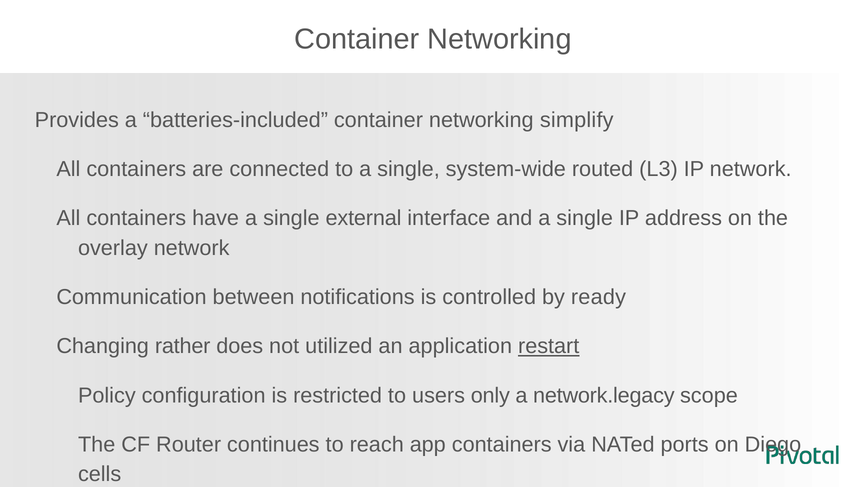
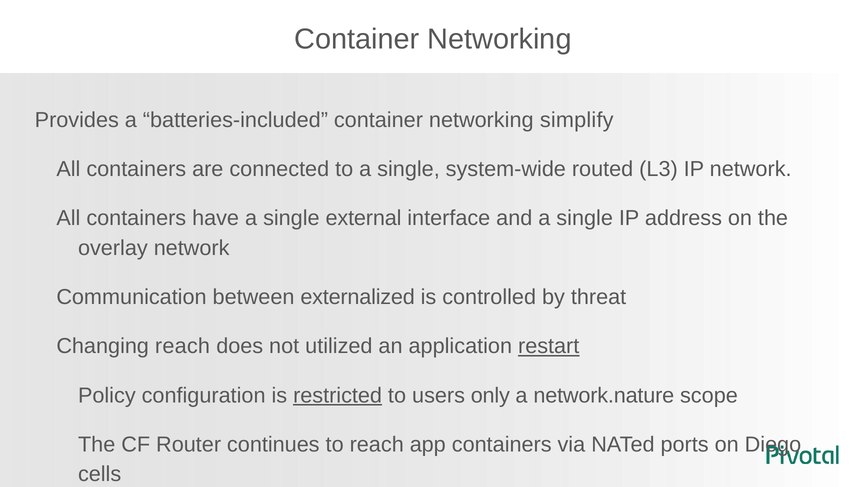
notifications: notifications -> externalized (358, 297)
ready: ready -> threat (599, 297)
Changing rather: rather -> reach (182, 346)
restricted underline: none -> present (338, 396)
network.legacy: network.legacy -> network.nature (604, 396)
